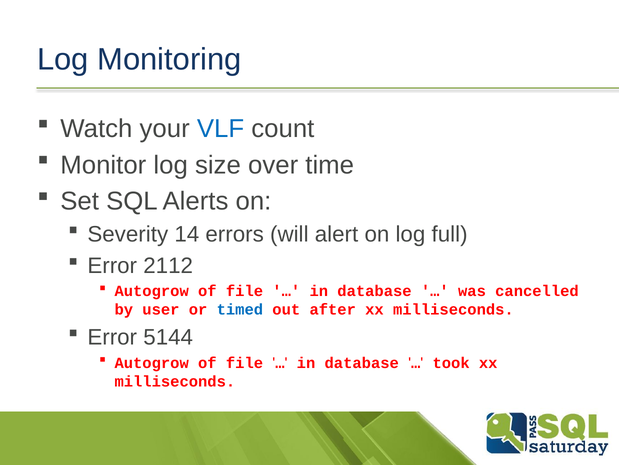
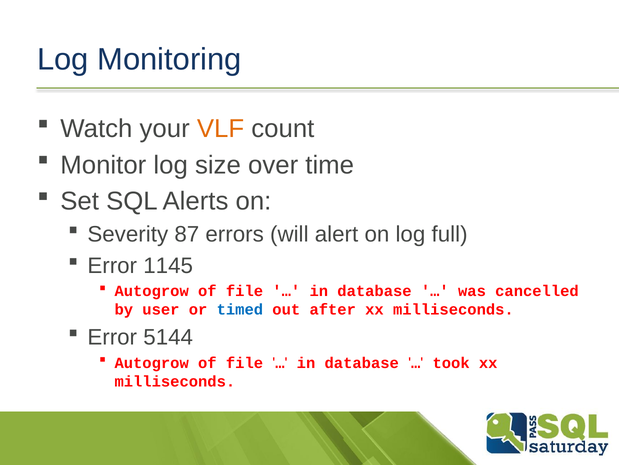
VLF colour: blue -> orange (221, 129)
14: 14 -> 87 (187, 234)
2112: 2112 -> 1145 (168, 265)
